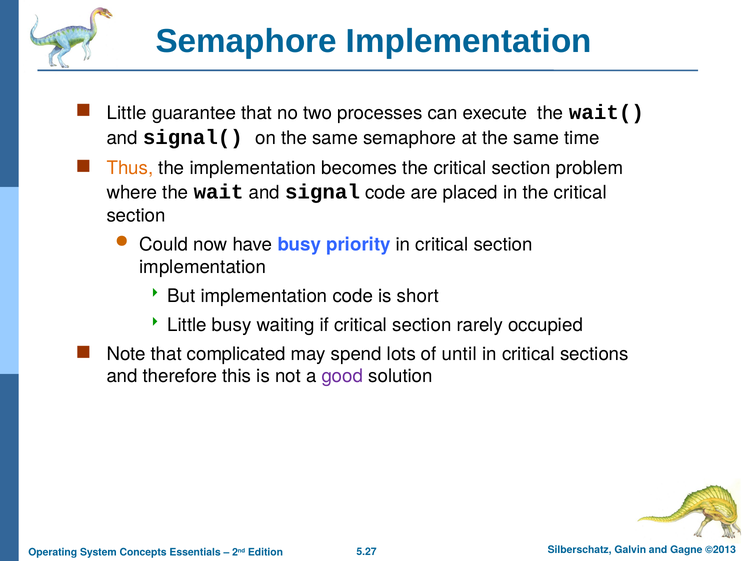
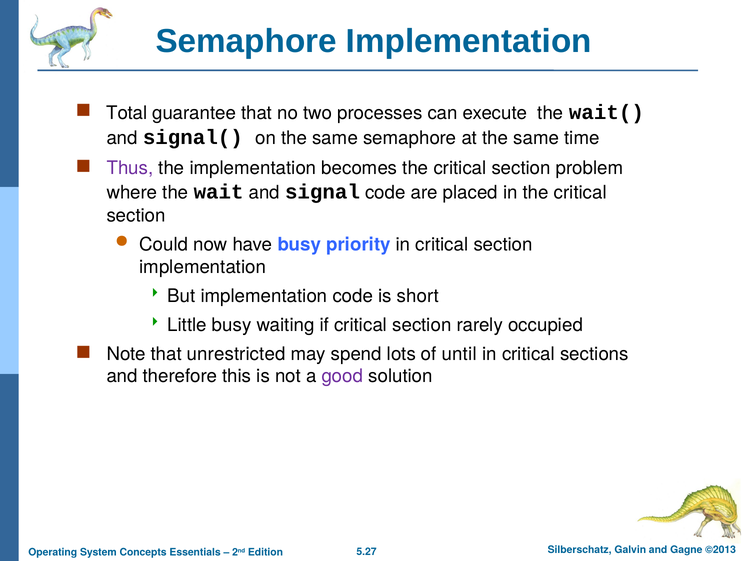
Little: Little -> Total (127, 113)
Thus colour: orange -> purple (130, 168)
complicated: complicated -> unrestricted (236, 354)
